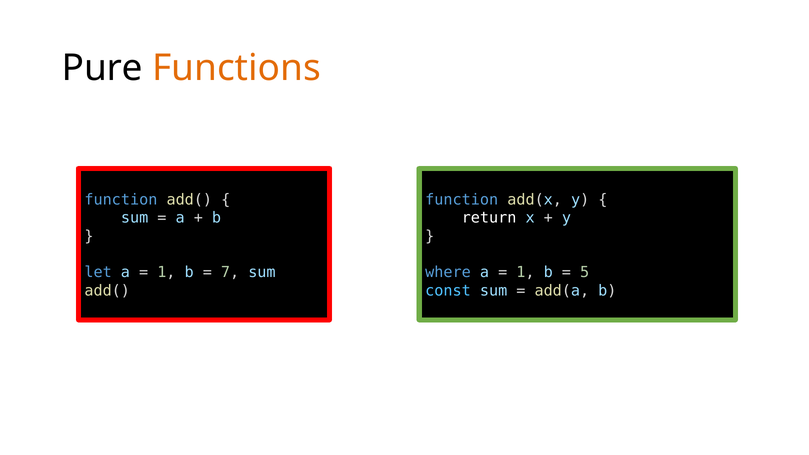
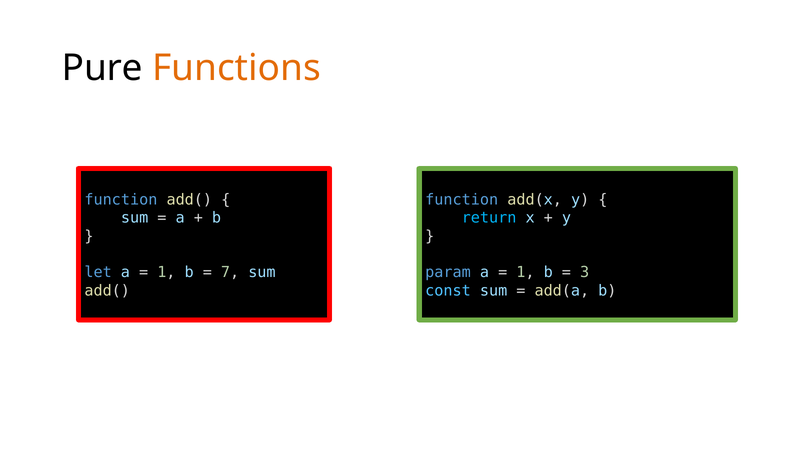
return colour: white -> light blue (489, 218)
where: where -> param (448, 272)
5: 5 -> 3 (585, 272)
